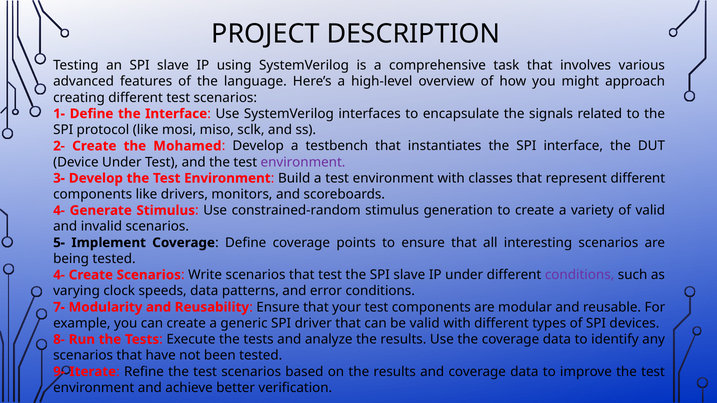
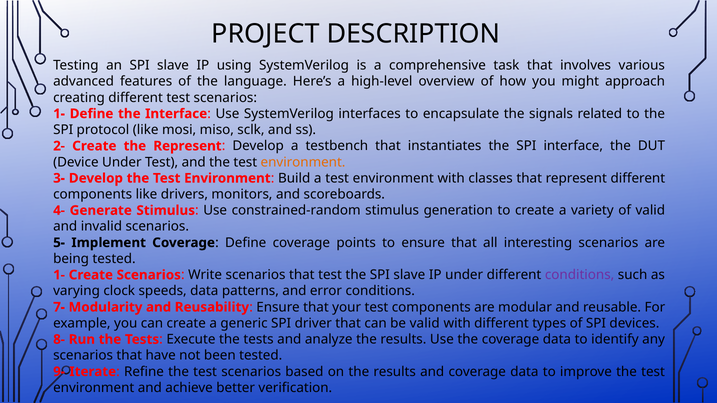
the Mohamed: Mohamed -> Represent (187, 146)
environment colour: purple -> orange (303, 162)
4-: 4- -> 1- (59, 275)
